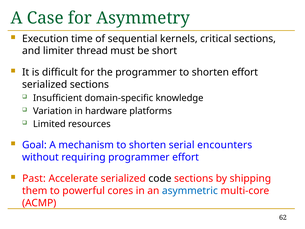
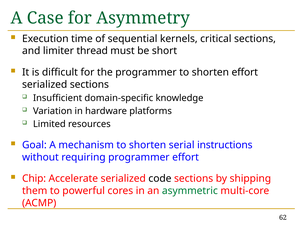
encounters: encounters -> instructions (225, 145)
Past: Past -> Chip (34, 178)
asymmetric colour: blue -> green (190, 191)
